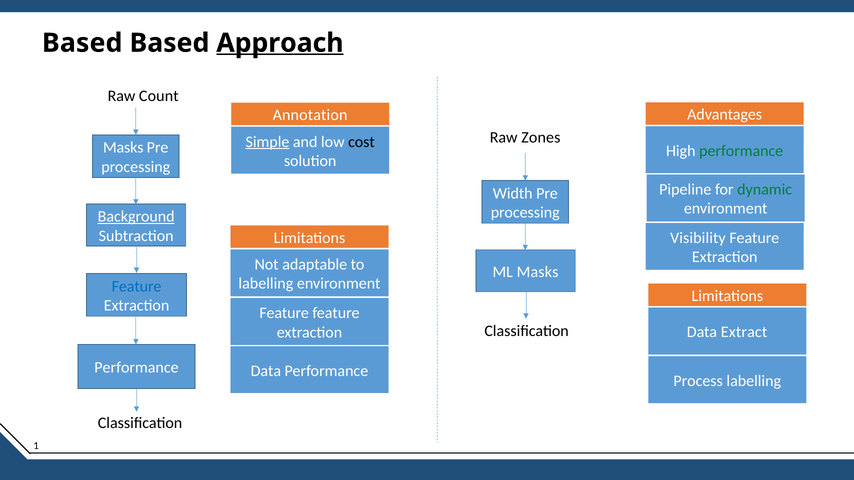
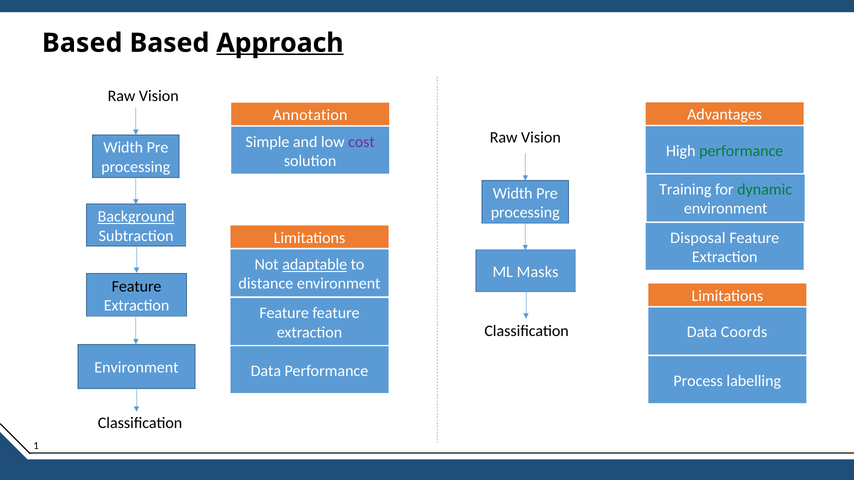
Count: Count -> Vision (159, 96)
Zones: Zones -> Vision (541, 138)
Simple underline: present -> none (267, 142)
cost colour: black -> purple (361, 142)
Masks: Masks -> Width (123, 148)
Pipeline: Pipeline -> Training (685, 190)
Visibility: Visibility -> Disposal (698, 238)
adaptable underline: none -> present (315, 265)
labelling: labelling -> distance (266, 284)
Feature colour: blue -> black (137, 287)
Extract: Extract -> Coords (744, 332)
Performance: Performance -> Environment (136, 368)
